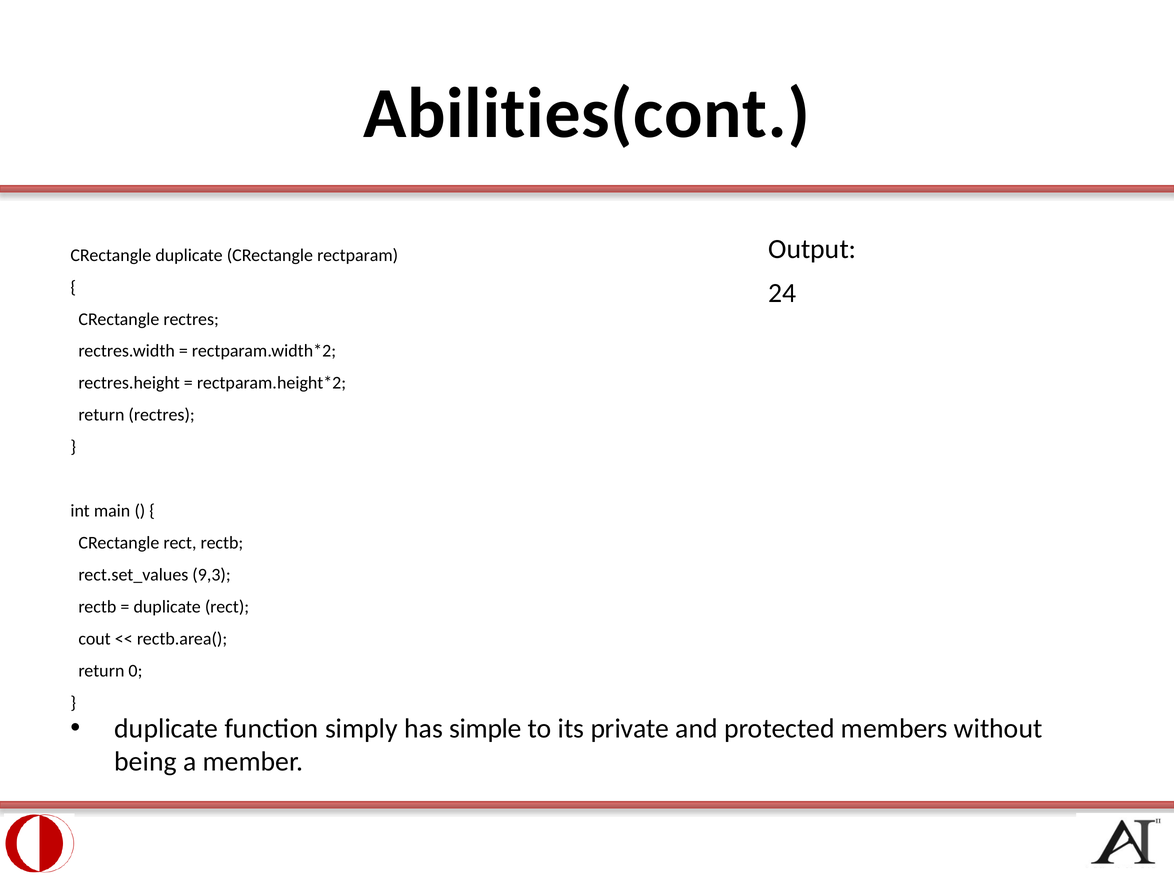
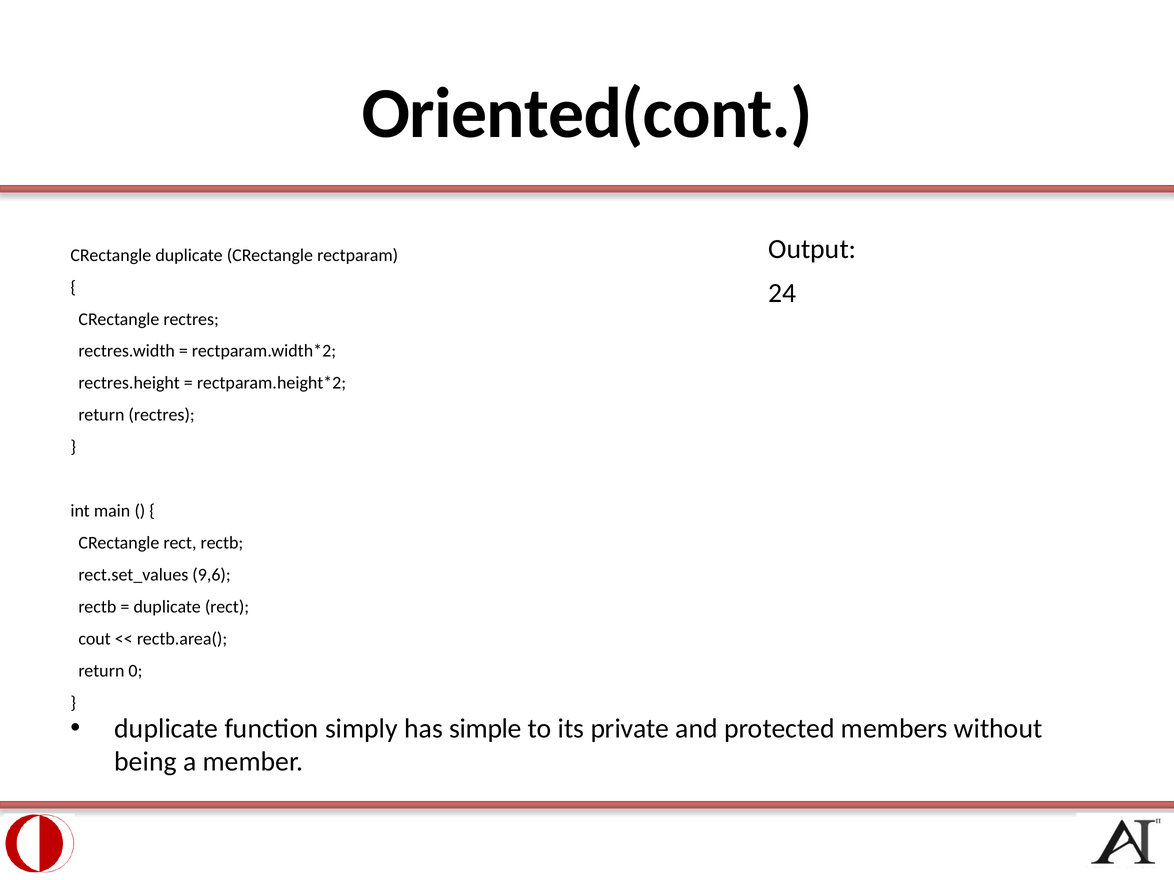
Abilities(cont: Abilities(cont -> Oriented(cont (587, 114)
9,3: 9,3 -> 9,6 (212, 575)
